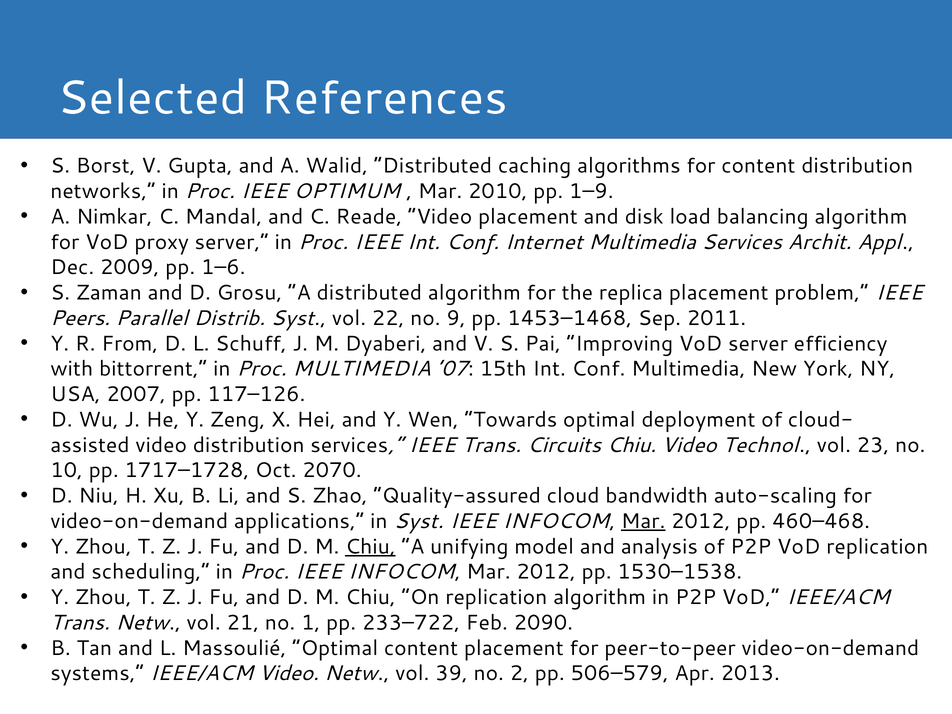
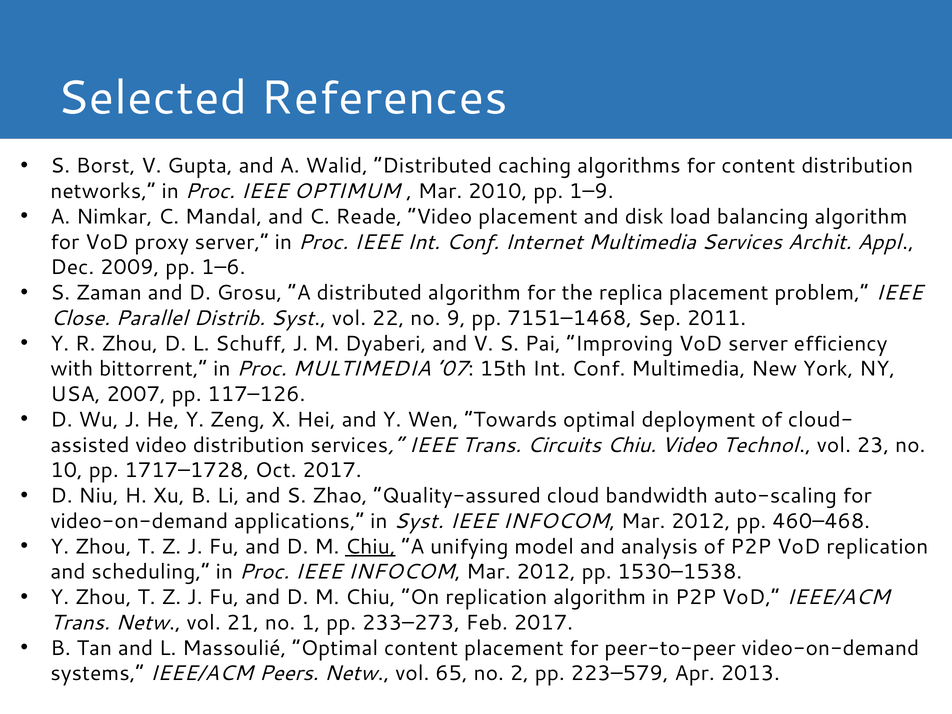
Peers: Peers -> Close (80, 318)
1453–1468: 1453–1468 -> 7151–1468 (570, 318)
R From: From -> Zhou (130, 344)
Oct 2070: 2070 -> 2017 (332, 470)
Mar underline: present -> none (643, 521)
233–722: 233–722 -> 233–273 (411, 623)
Feb 2090: 2090 -> 2017 (543, 623)
IEEE/ACM Video: Video -> Peers (289, 673)
39: 39 -> 65 (452, 673)
506–579: 506–579 -> 223–579 (620, 673)
